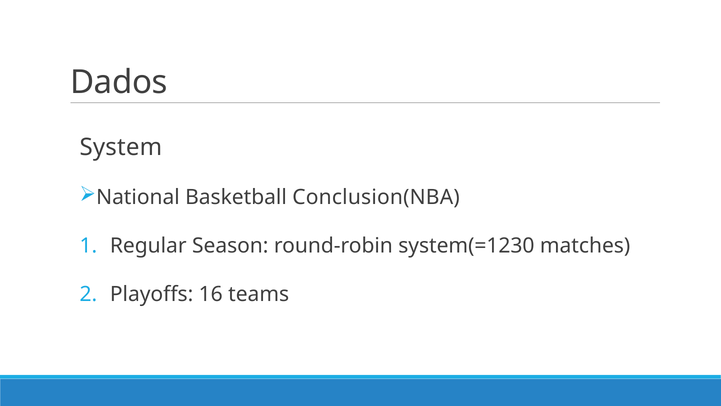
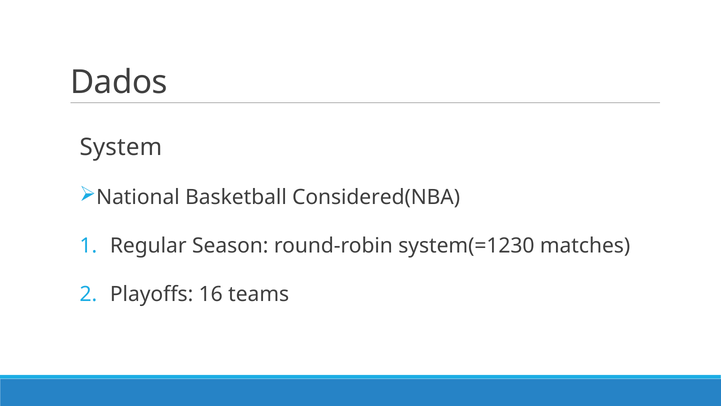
Conclusion(NBA: Conclusion(NBA -> Considered(NBA (376, 197)
